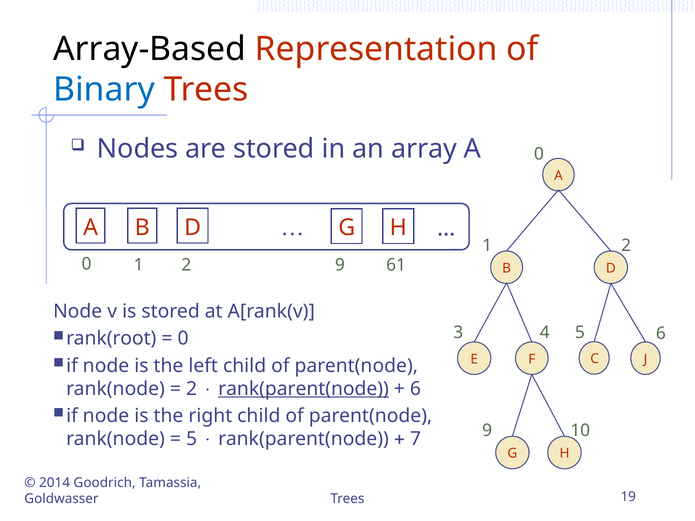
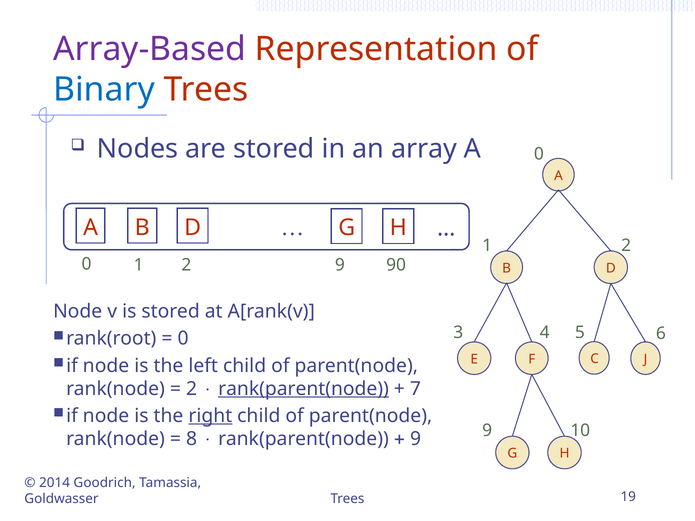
Array-Based colour: black -> purple (150, 49)
61: 61 -> 90 (396, 265)
6: 6 -> 7 (415, 389)
right underline: none -> present (210, 416)
5: 5 -> 8 (192, 439)
7: 7 -> 9 (416, 439)
